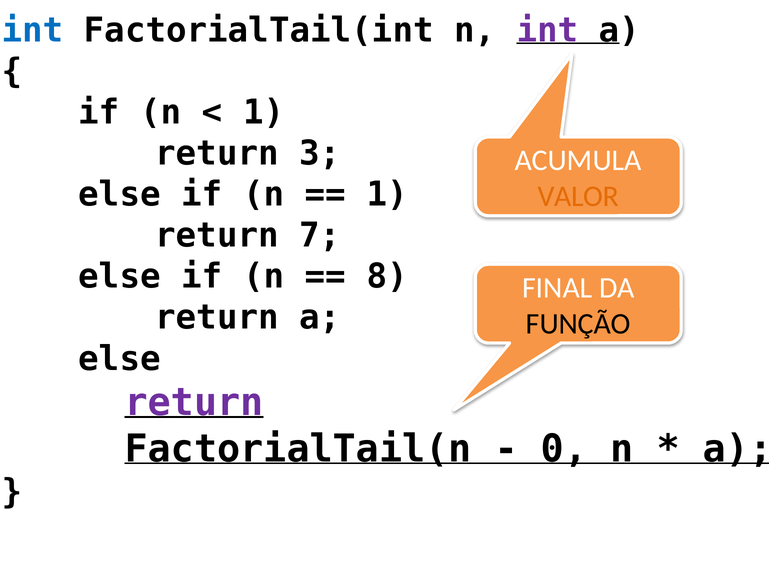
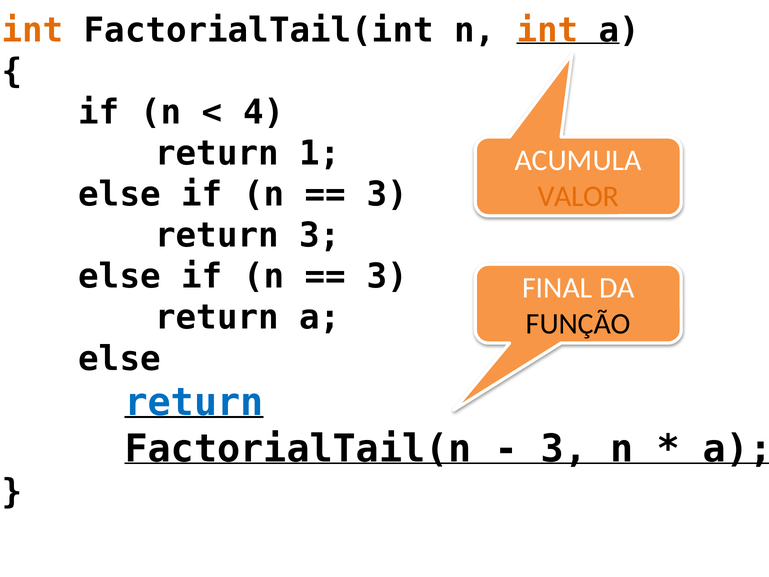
int colour: blue -> orange (32, 30)
int colour: purple -> orange (547, 30)
1: 1 -> 4 (264, 112)
3: 3 -> 1 (320, 153)
1: 1 -> 3 (387, 195)
return 7: 7 -> 3 (320, 236)
8: 8 -> 3 (387, 277)
return colour: purple -> blue (194, 402)
0: 0 -> 3 (564, 449)
